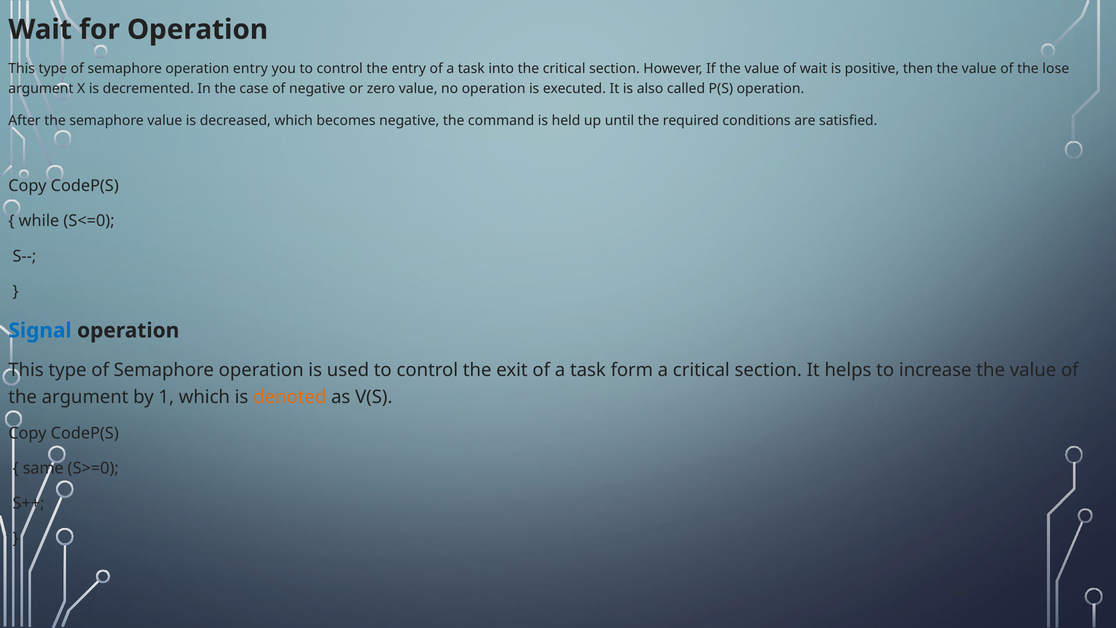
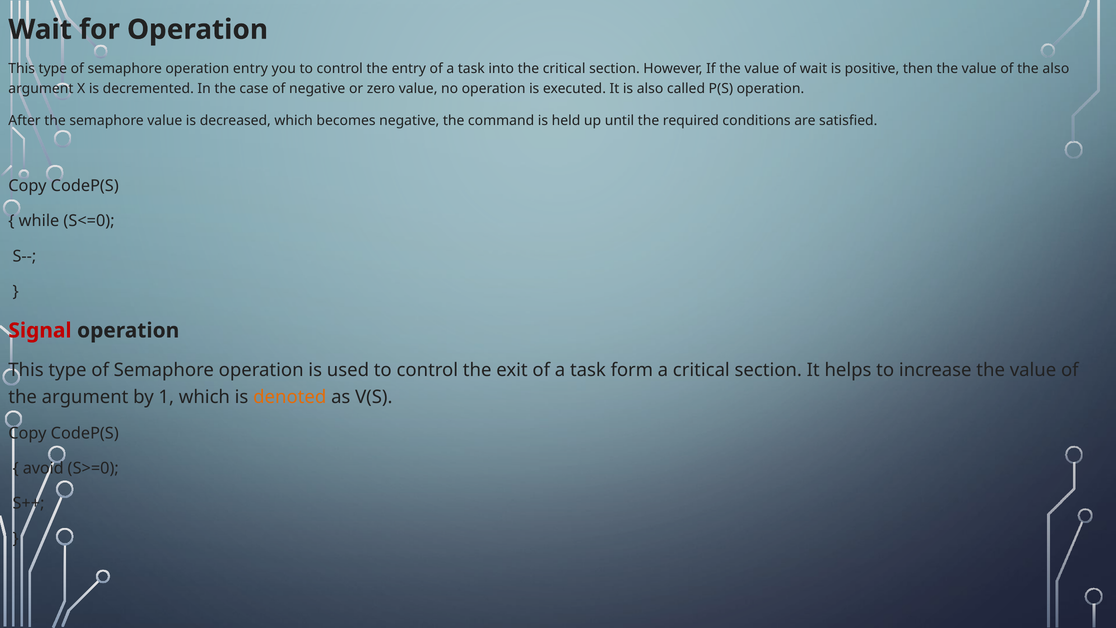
the lose: lose -> also (1056, 69)
Signal colour: blue -> red (40, 330)
same: same -> avoid (43, 468)
